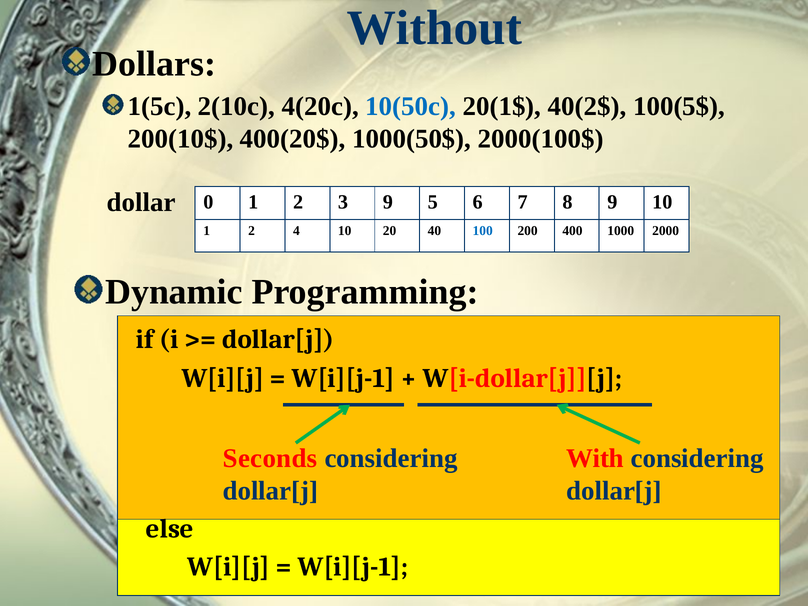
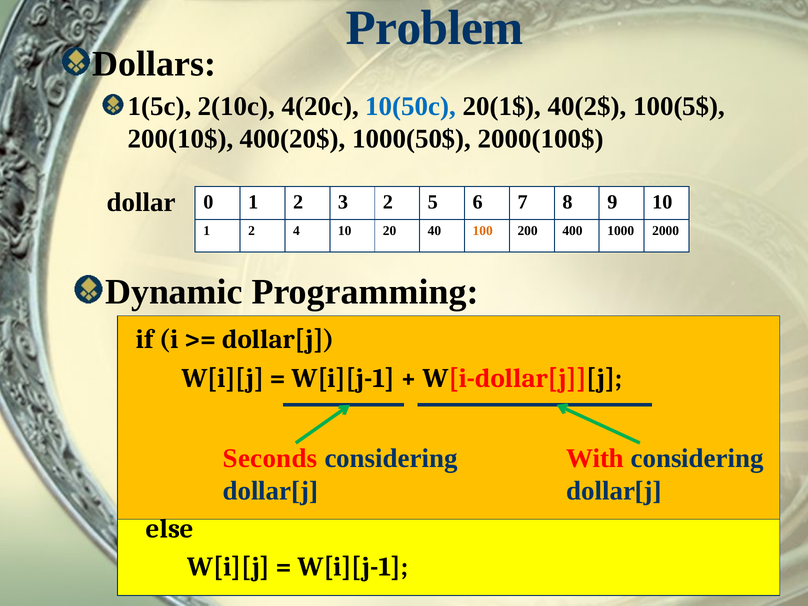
Without: Without -> Problem (435, 28)
3 9: 9 -> 2 (388, 202)
100 colour: blue -> orange (483, 231)
